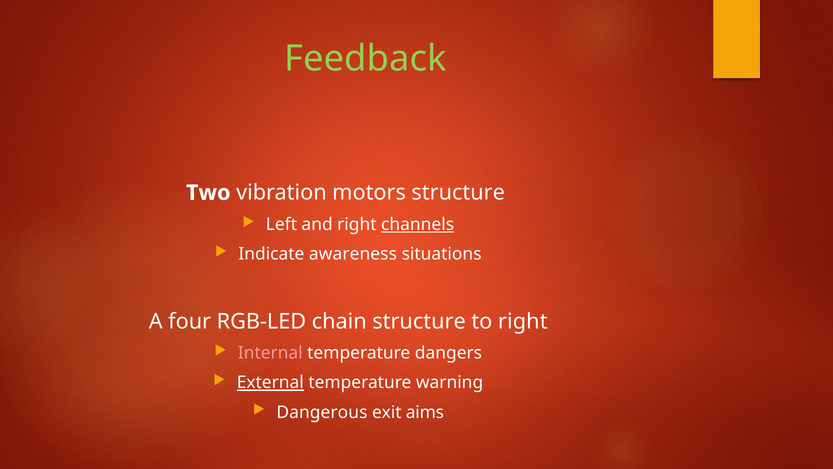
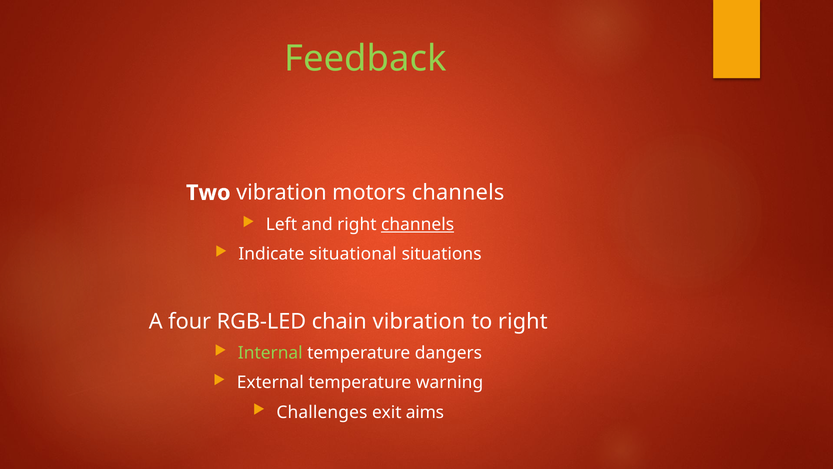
motors structure: structure -> channels (458, 193)
awareness: awareness -> situational (353, 254)
chain structure: structure -> vibration (419, 321)
Internal colour: pink -> light green (270, 353)
External underline: present -> none (270, 382)
Dangerous: Dangerous -> Challenges (322, 412)
